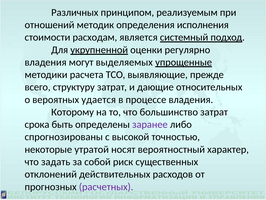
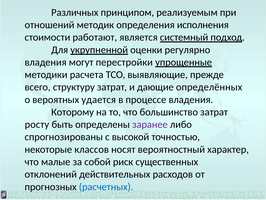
расходам: расходам -> работают (95, 37)
выделяемых: выделяемых -> перестройки (124, 62)
относительных: относительных -> определённых (209, 87)
срока: срока -> росту (37, 124)
утратой: утратой -> классов (92, 149)
задать: задать -> малые (56, 161)
расчетных colour: purple -> blue (106, 186)
